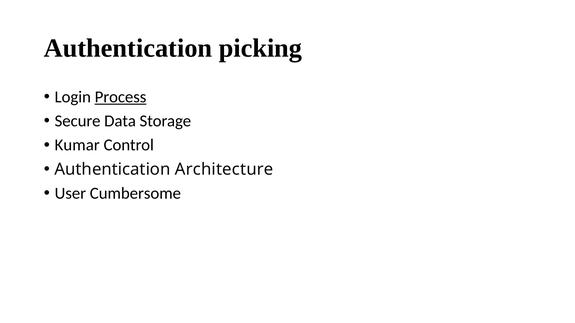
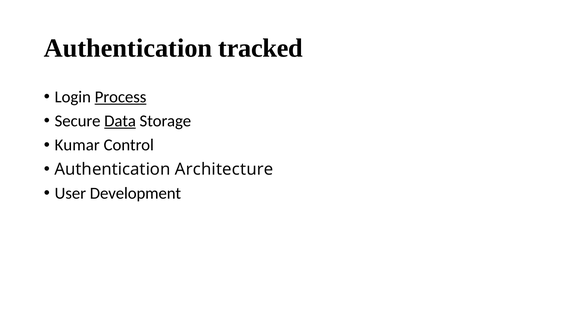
picking: picking -> tracked (261, 48)
Data underline: none -> present (120, 121)
Cumbersome: Cumbersome -> Development (135, 193)
